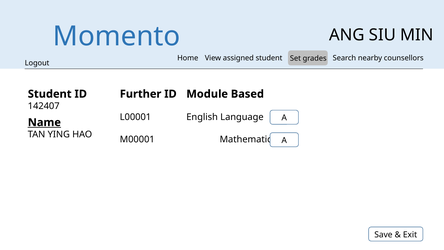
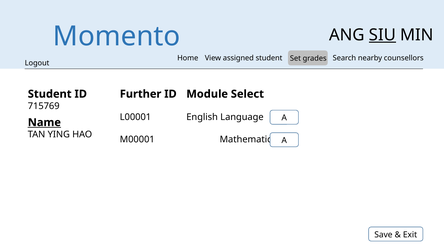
SIU underline: none -> present (382, 35)
Based: Based -> Select (247, 94)
142407: 142407 -> 715769 (44, 106)
